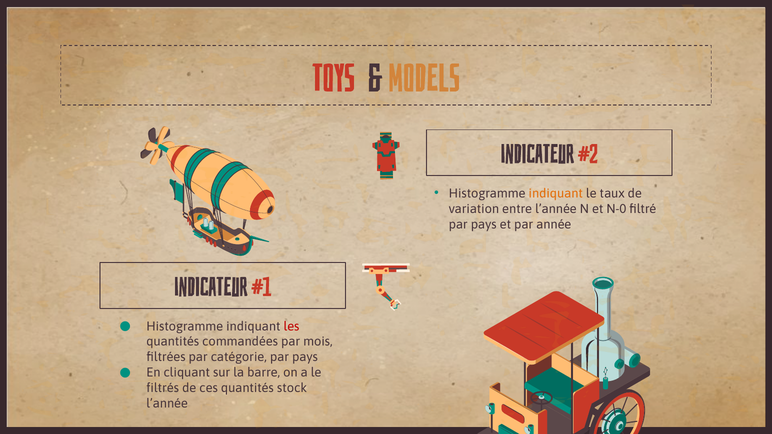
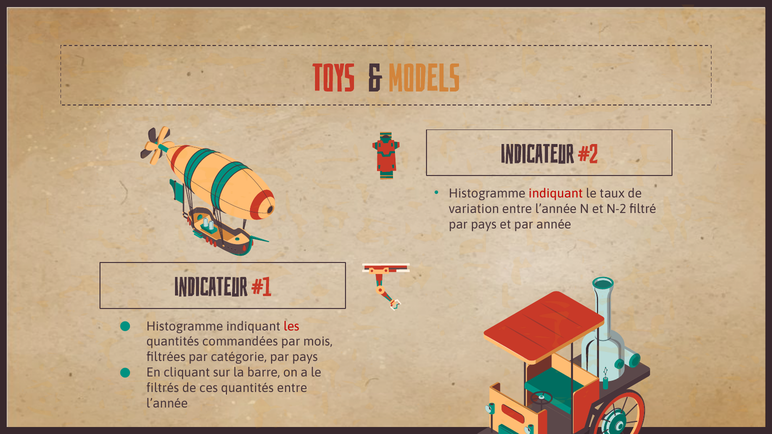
indiquant colour: orange -> red (556, 194)
N-0: N-0 -> N-2 (616, 209)
quantités stock: stock -> entre (292, 388)
